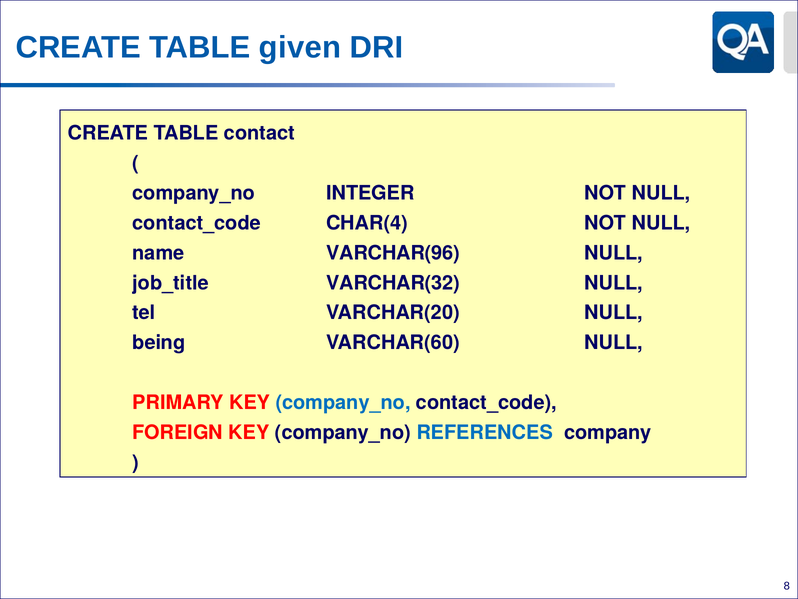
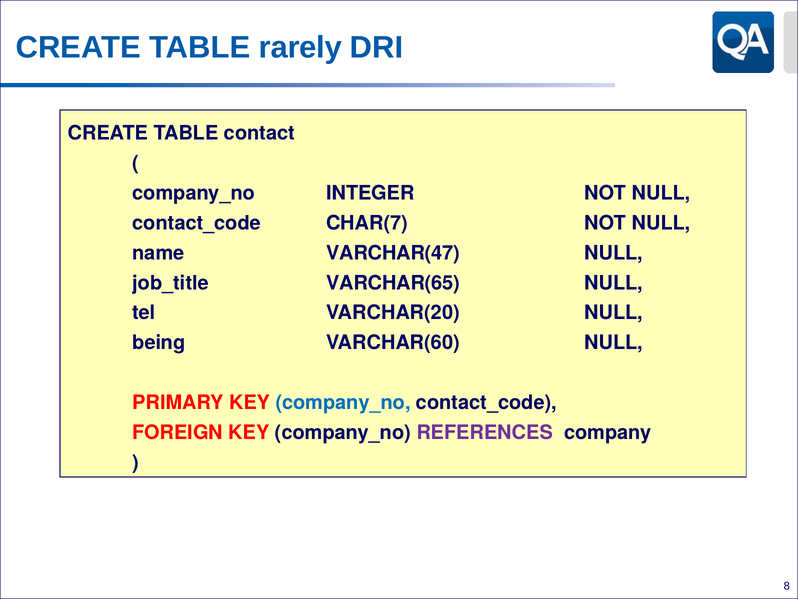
given: given -> rarely (300, 48)
CHAR(4: CHAR(4 -> CHAR(7 (367, 223)
VARCHAR(96: VARCHAR(96 -> VARCHAR(47 (393, 253)
VARCHAR(32: VARCHAR(32 -> VARCHAR(65 (393, 283)
REFERENCES colour: blue -> purple (485, 432)
